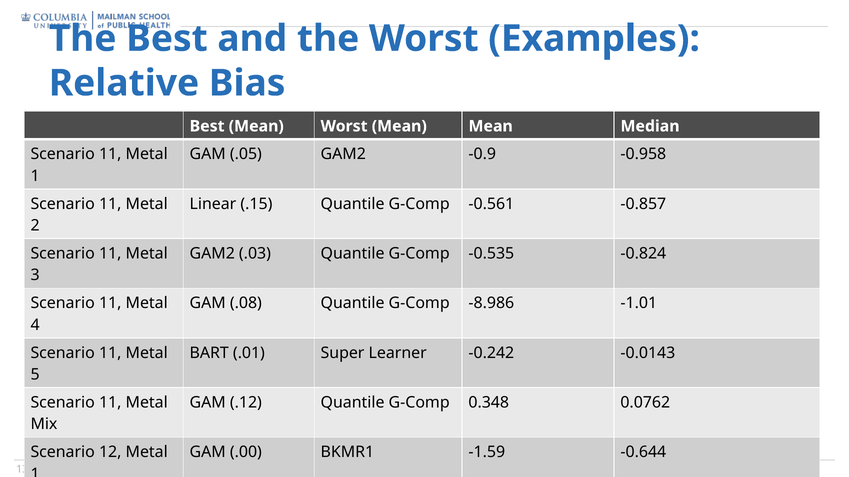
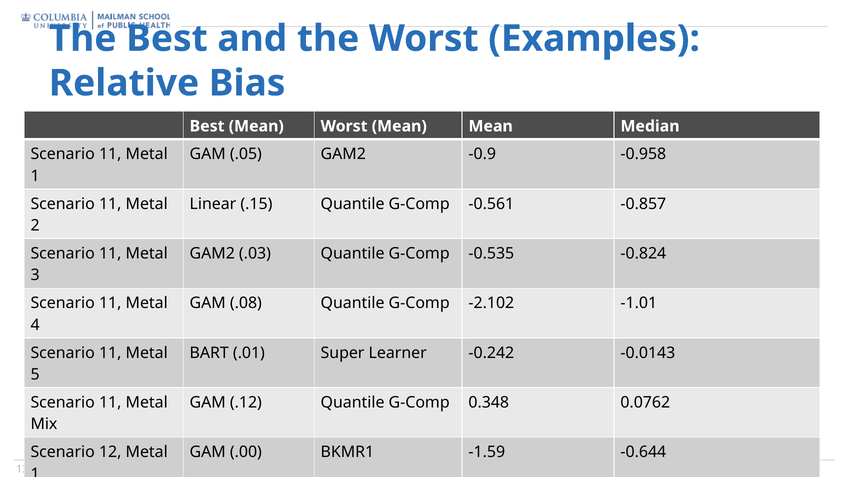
-8.986: -8.986 -> -2.102 (491, 304)
